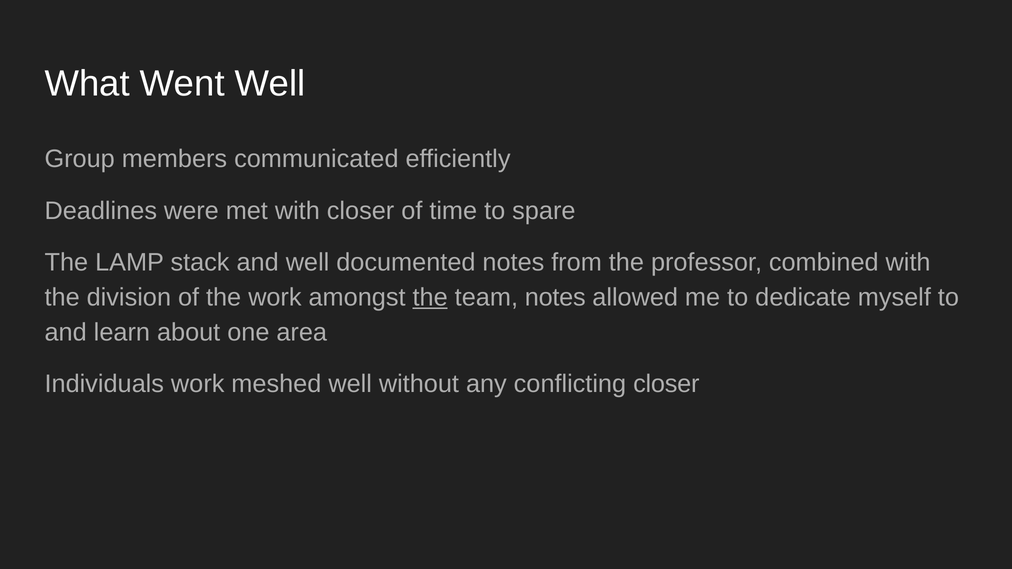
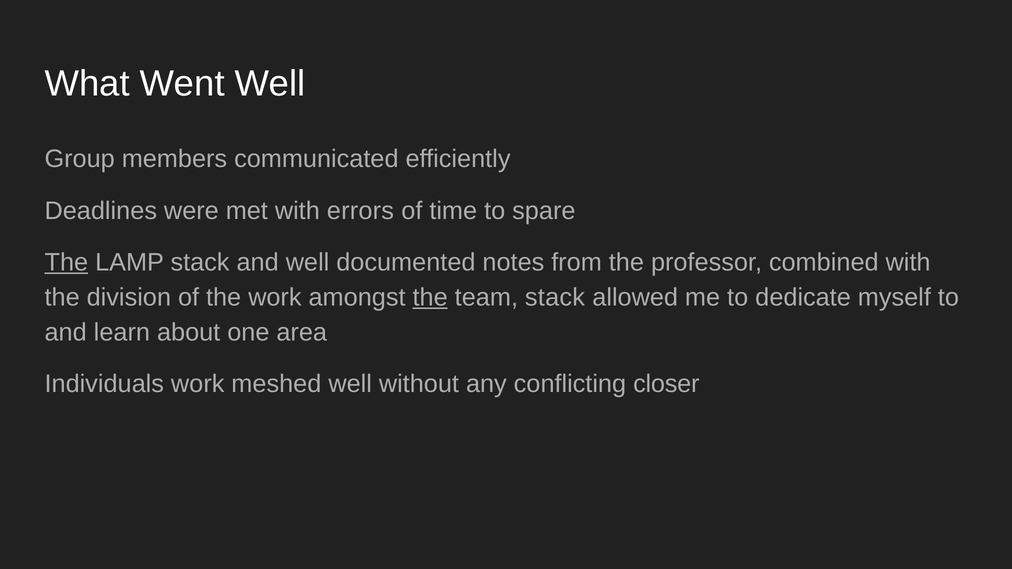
with closer: closer -> errors (360, 211)
The underline: none -> present (66, 263)
team notes: notes -> stack (555, 298)
